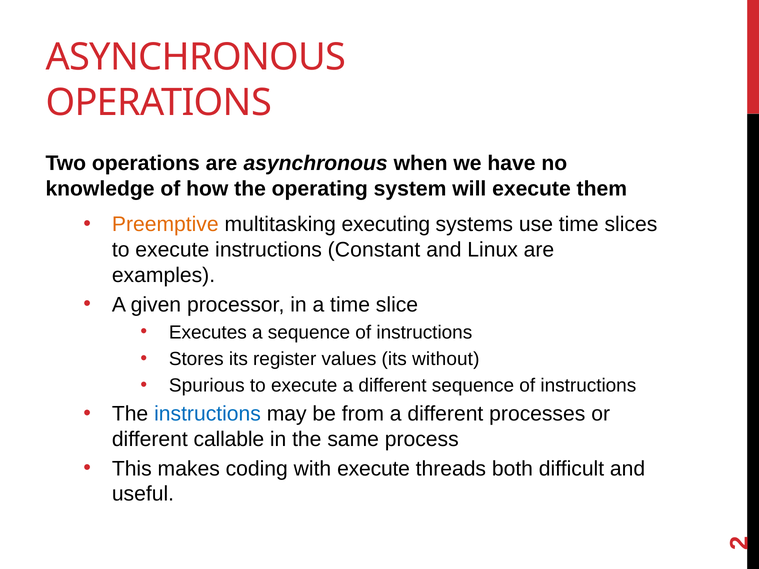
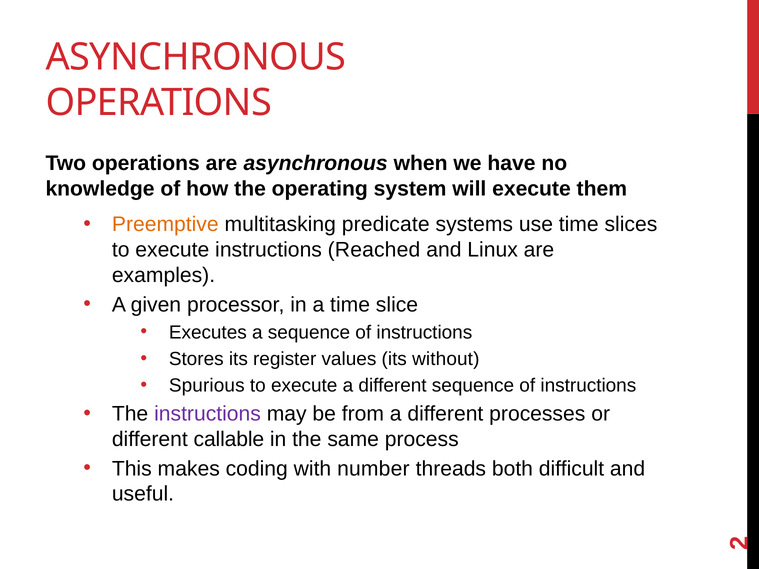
executing: executing -> predicate (386, 225)
Constant: Constant -> Reached (374, 250)
instructions colour: blue -> purple (208, 414)
with execute: execute -> number (373, 469)
